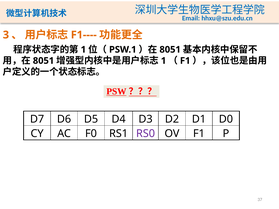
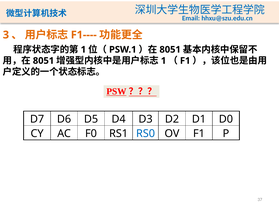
RS0 colour: purple -> blue (146, 134)
